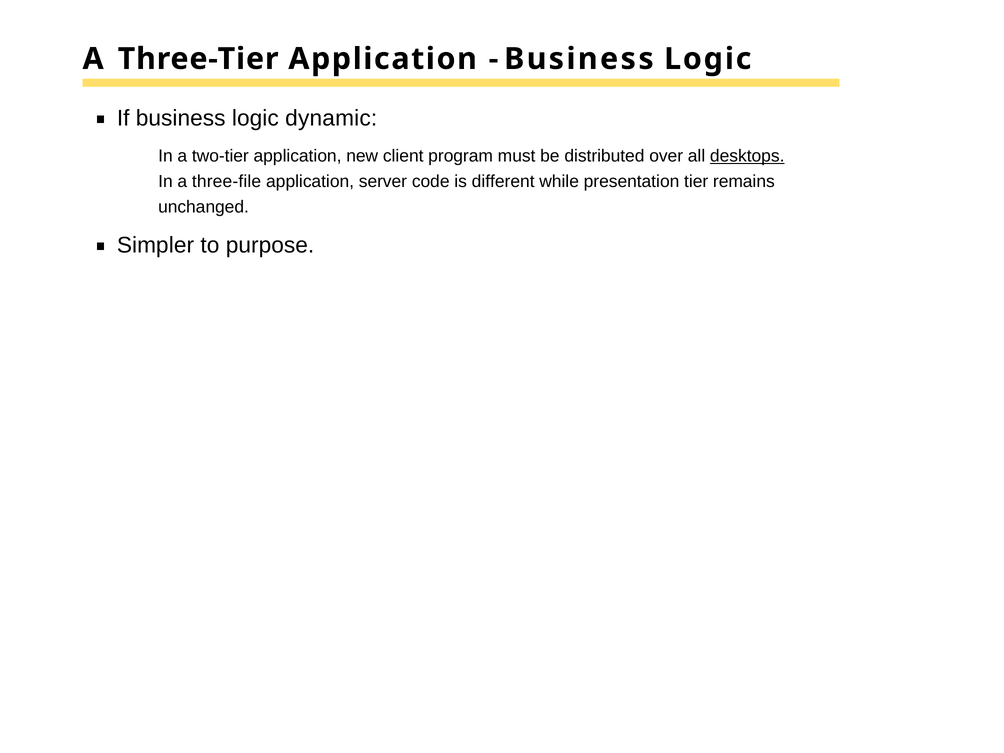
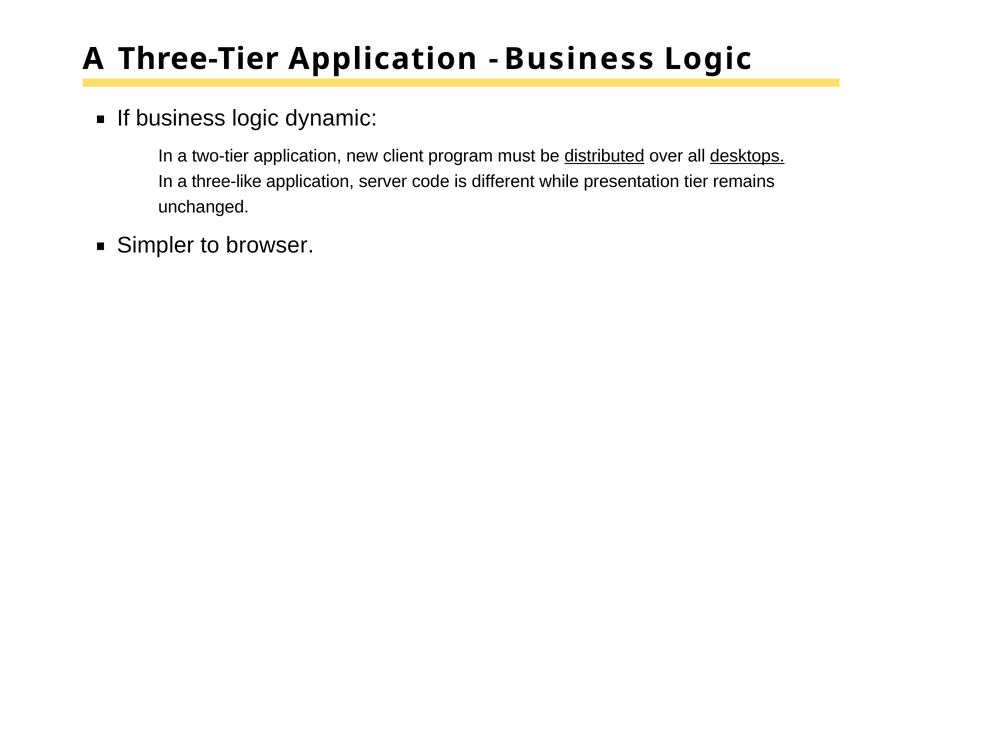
distributed underline: none -> present (604, 156)
three-file: three-file -> three-like (227, 182)
purpose: purpose -> browser (270, 245)
